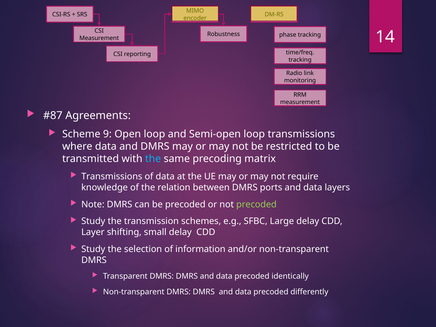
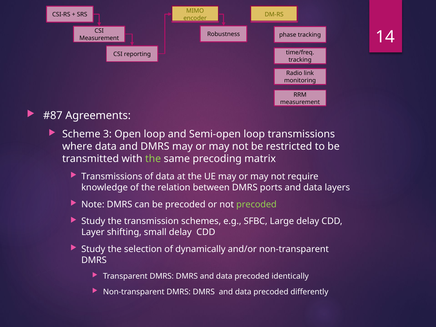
9: 9 -> 3 (107, 134)
the colour: light blue -> light green (153, 159)
information: information -> dynamically (200, 249)
